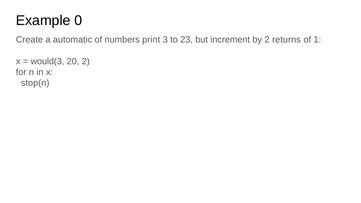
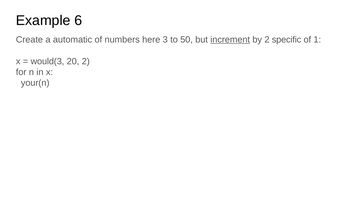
0: 0 -> 6 (78, 20)
print: print -> here (151, 40)
23: 23 -> 50 (187, 40)
increment underline: none -> present (230, 40)
returns: returns -> specific (287, 40)
stop(n: stop(n -> your(n (35, 83)
